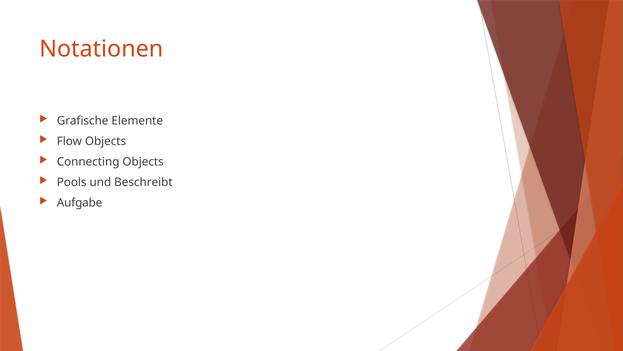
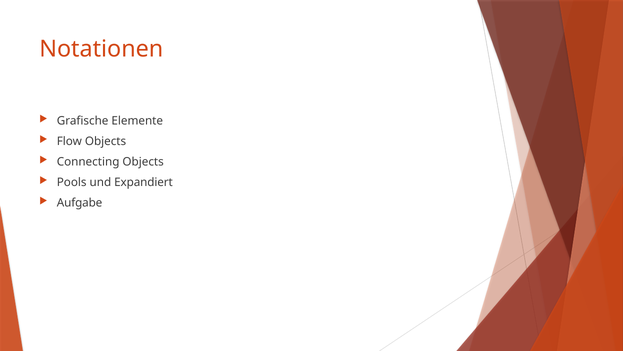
Beschreibt: Beschreibt -> Expandiert (143, 182)
